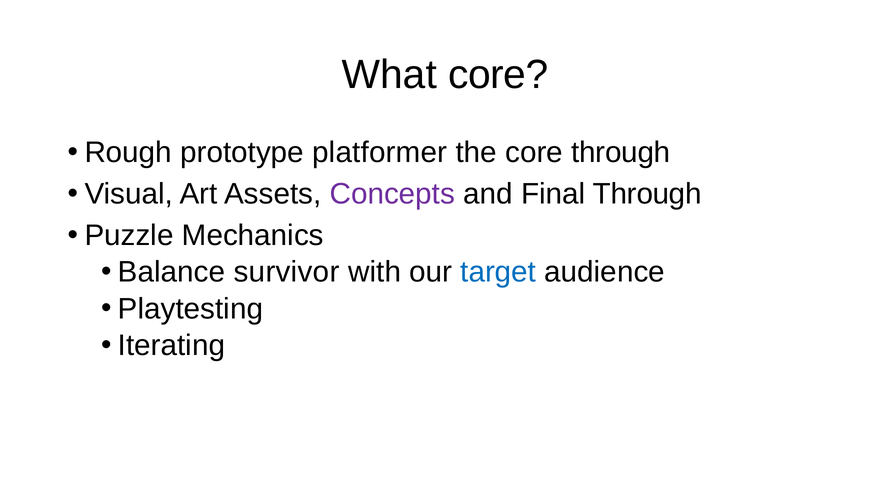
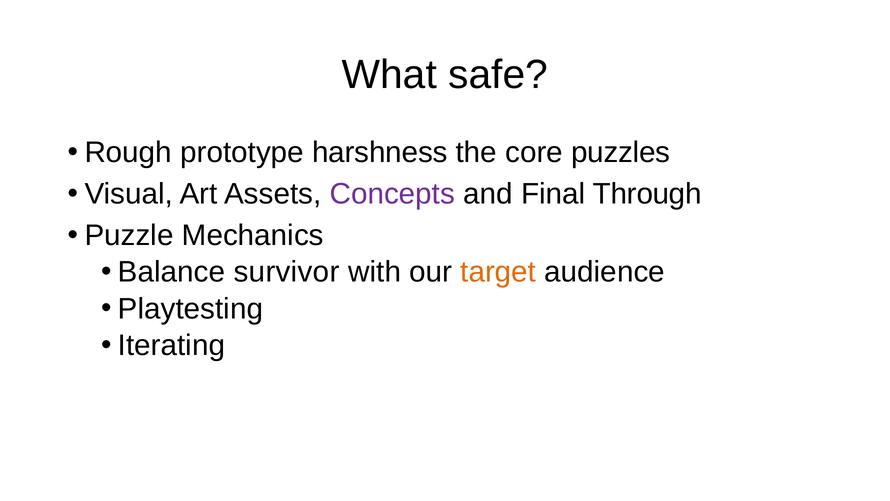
What core: core -> safe (498, 75)
platformer: platformer -> harshness (380, 152)
core through: through -> puzzles (621, 152)
target colour: blue -> orange (498, 272)
